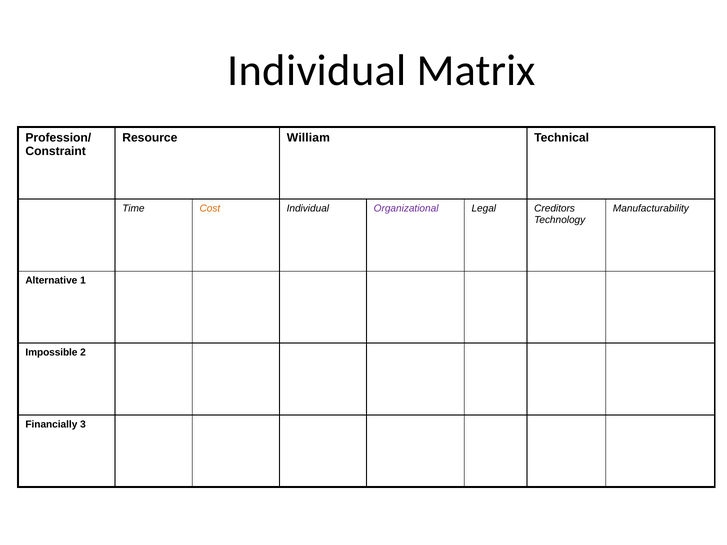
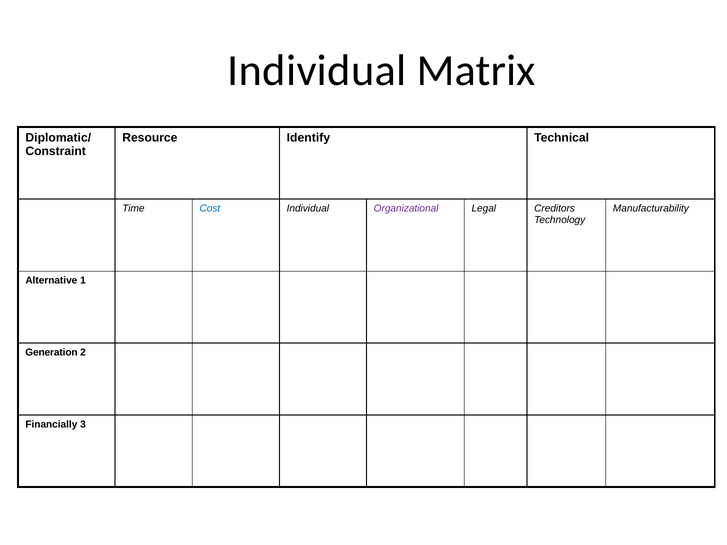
Profession/: Profession/ -> Diplomatic/ (58, 138)
William: William -> Identify (308, 138)
Cost colour: orange -> blue (210, 209)
Impossible: Impossible -> Generation (51, 353)
